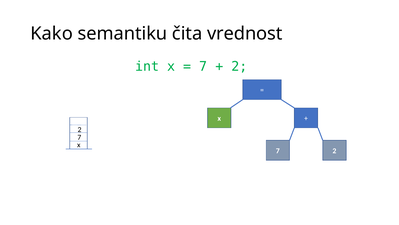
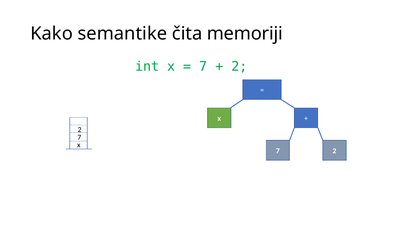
semantiku: semantiku -> semantike (122, 34)
vrednost: vrednost -> memoriji (245, 34)
